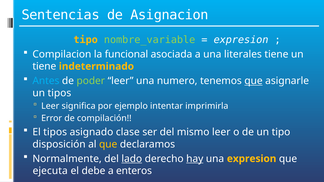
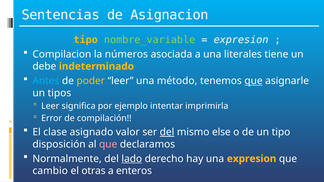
funcional: funcional -> números (126, 54)
tiene: tiene -> debe (44, 66)
poder colour: light green -> yellow (91, 81)
numero: numero -> método (177, 81)
El tipos: tipos -> clase (55, 132)
clase: clase -> valor (128, 132)
del underline: none -> present (167, 132)
mismo leer: leer -> else (221, 132)
que colour: yellow -> pink (108, 144)
hay underline: present -> none (195, 159)
ejecuta: ejecuta -> cambio (50, 171)
debe: debe -> otras (94, 171)
